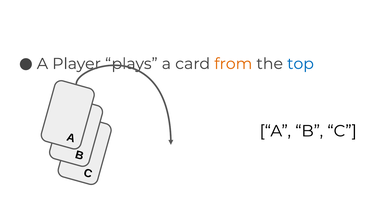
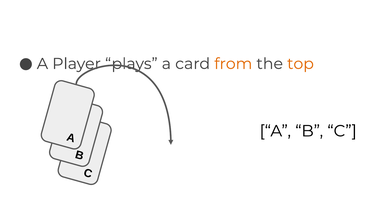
top colour: blue -> orange (301, 64)
